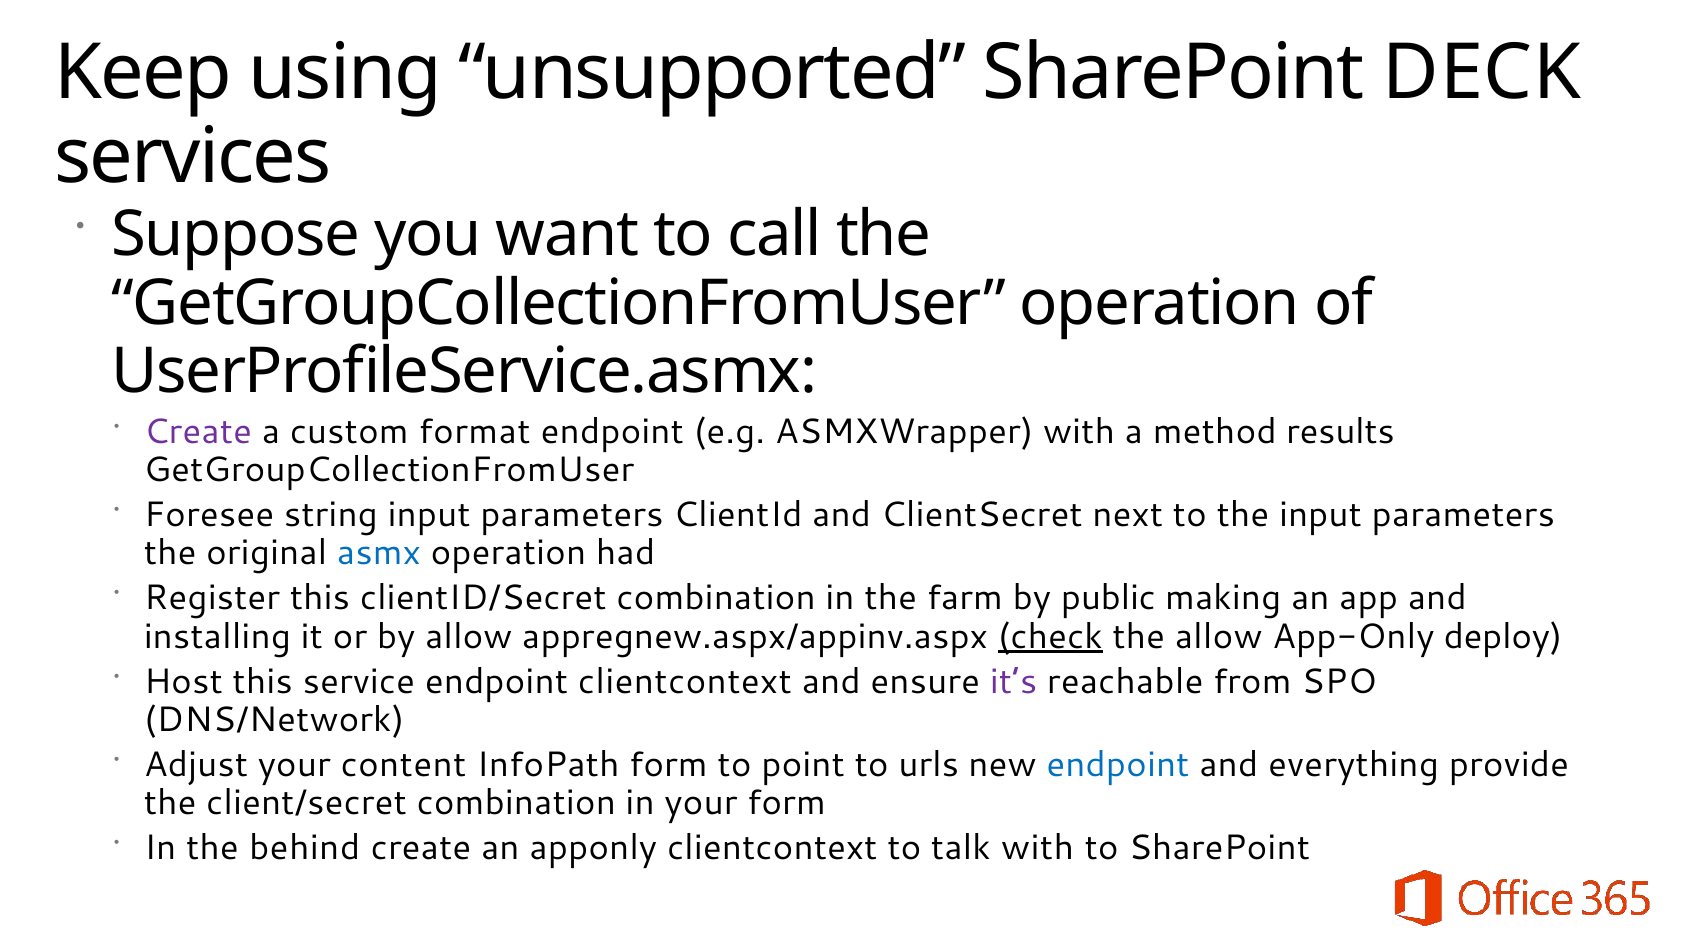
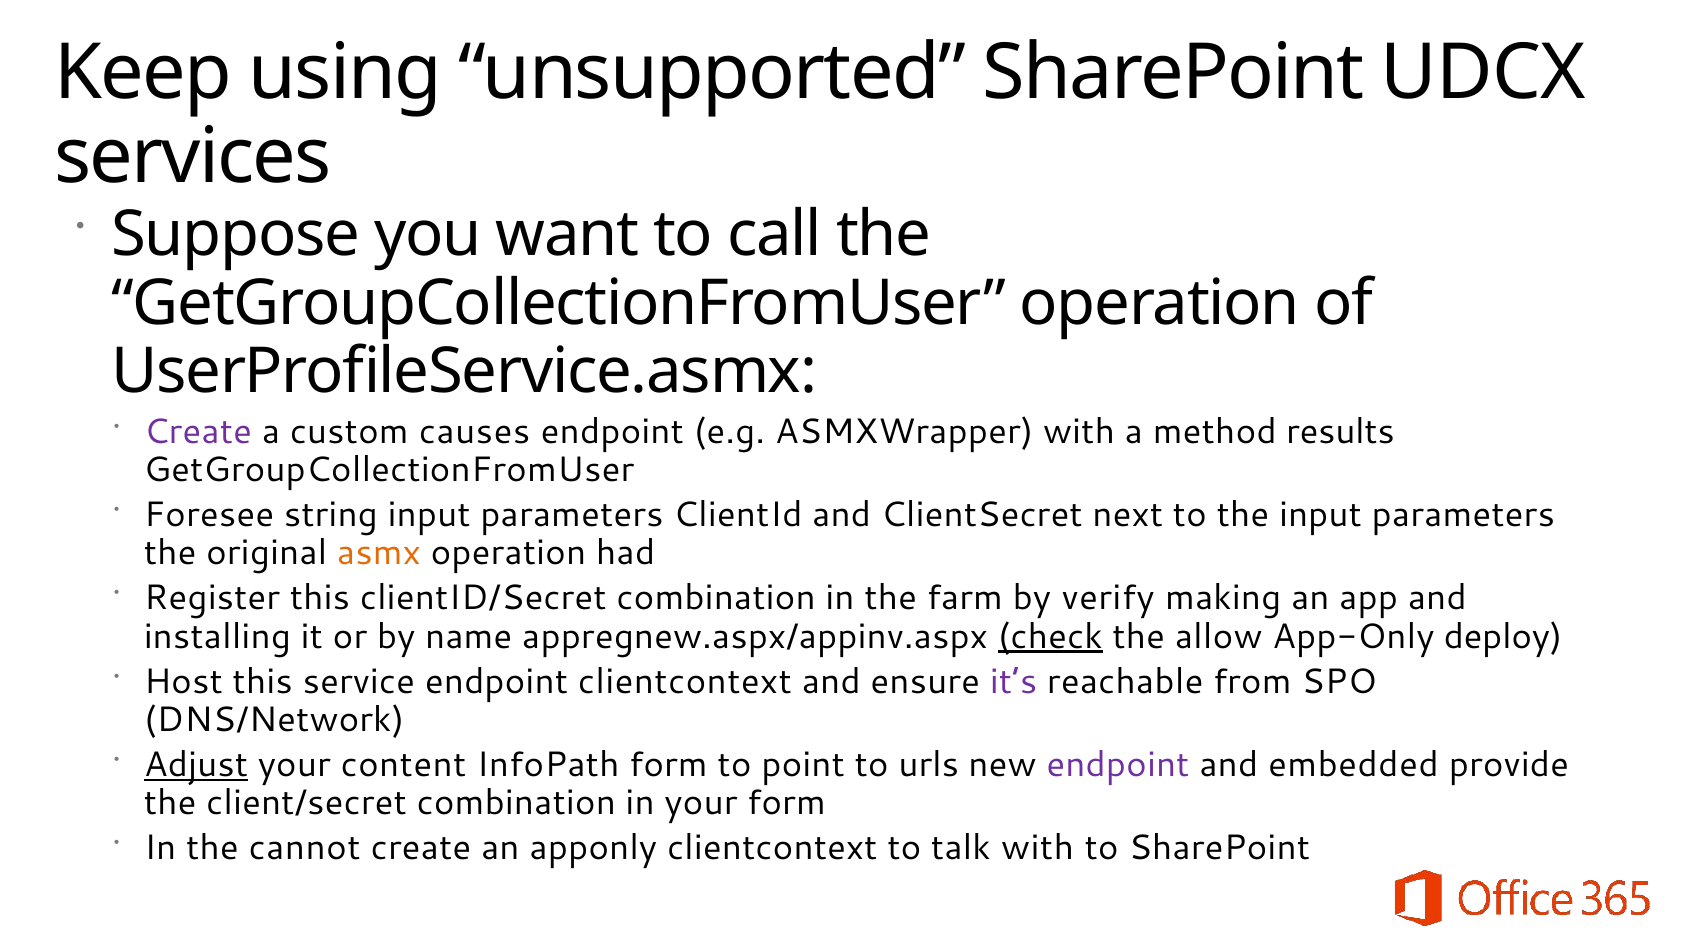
DECK: DECK -> UDCX (1483, 73)
format: format -> causes (475, 432)
asmx colour: blue -> orange (379, 553)
public: public -> verify (1108, 598)
by allow: allow -> name (469, 636)
Adjust underline: none -> present (196, 764)
endpoint colour: blue -> purple (1118, 764)
everything: everything -> embedded (1353, 764)
behind: behind -> cannot (305, 848)
